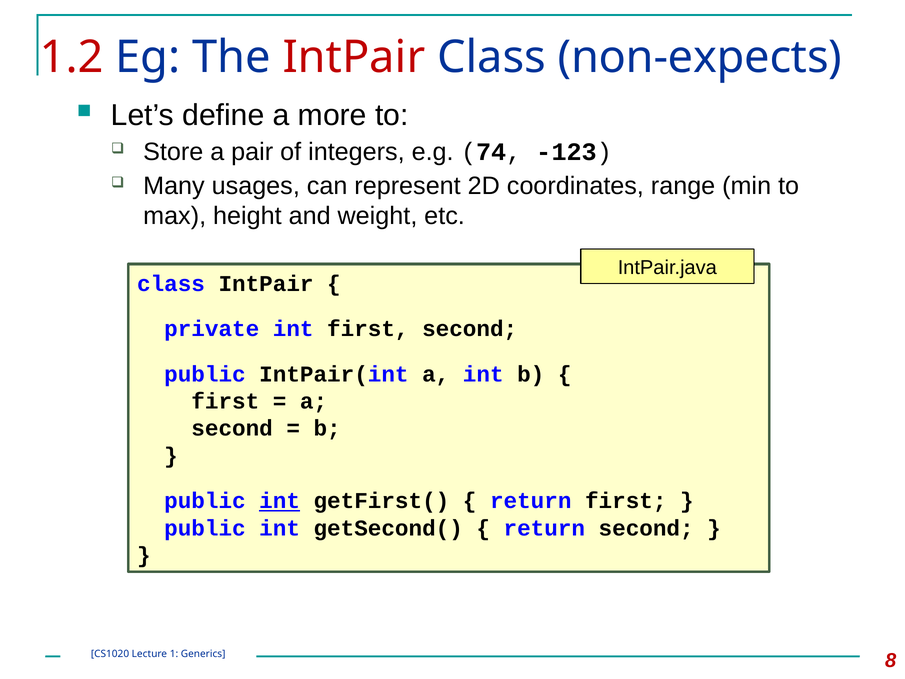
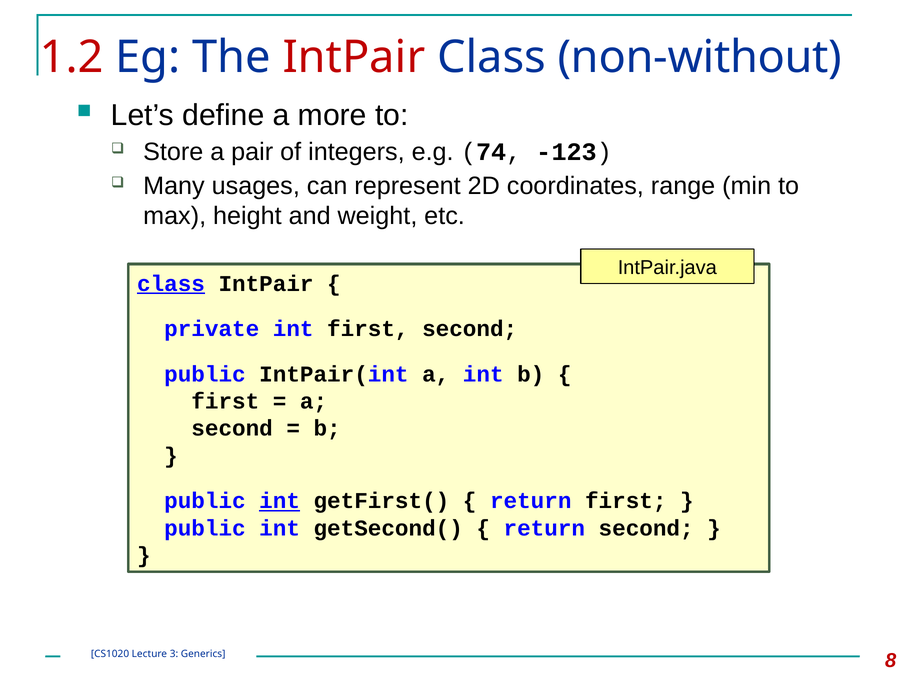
non-expects: non-expects -> non-without (700, 57)
class underline: none -> present (171, 284)
1: 1 -> 3 (174, 654)
